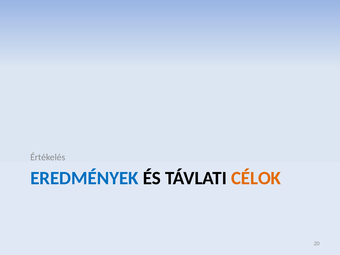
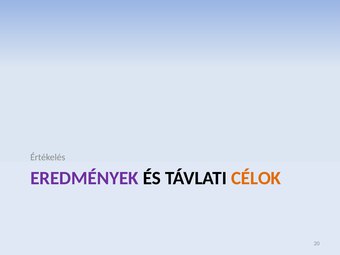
EREDMÉNYEK colour: blue -> purple (84, 178)
